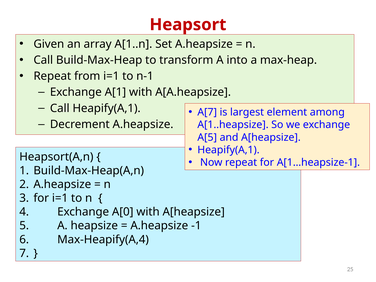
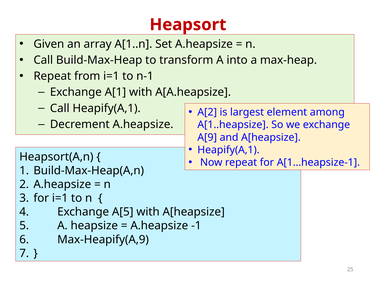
A[7: A[7 -> A[2 (207, 112)
A[5: A[5 -> A[9 (207, 137)
A[0: A[0 -> A[5 (123, 212)
Max-Heapify(A,4: Max-Heapify(A,4 -> Max-Heapify(A,9 (103, 239)
